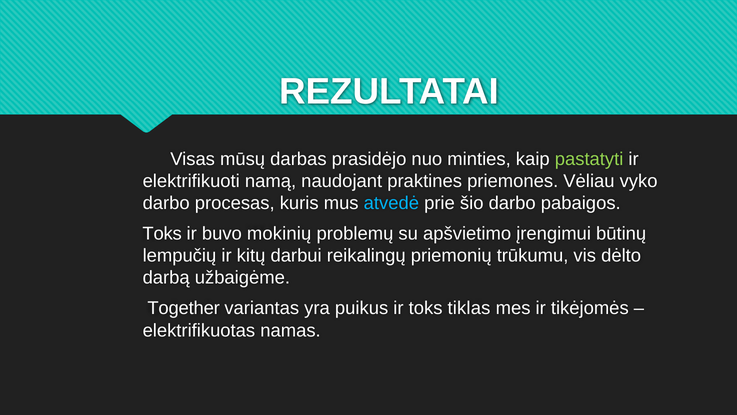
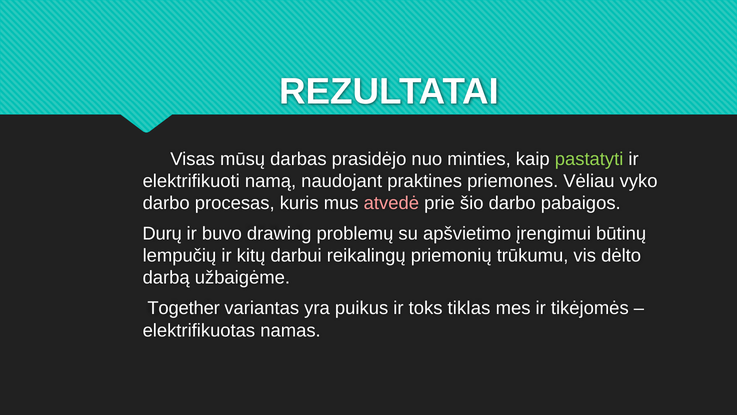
atvedė colour: light blue -> pink (391, 203)
Toks: Toks -> Durų (162, 233)
mokinių: mokinių -> drawing (279, 233)
